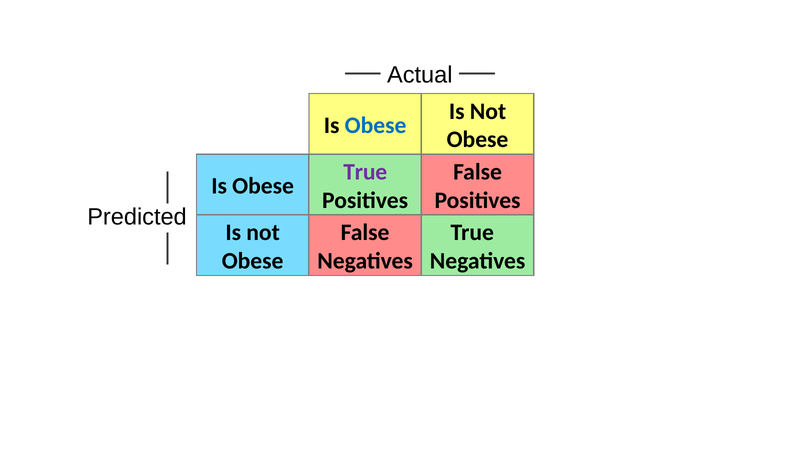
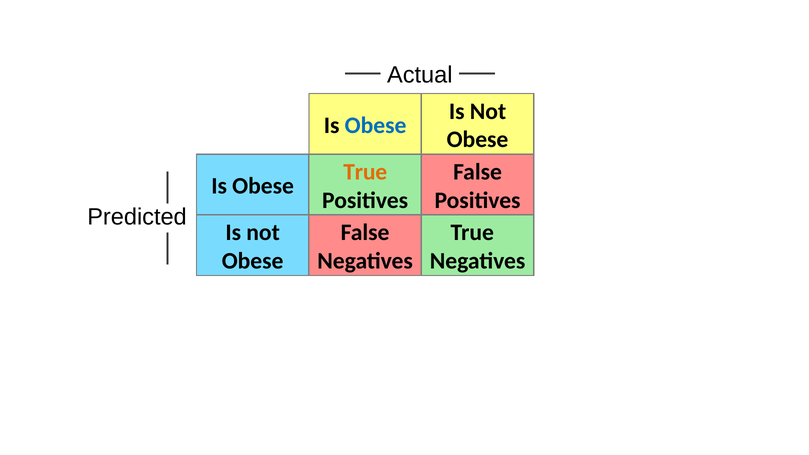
True colour: purple -> orange (365, 172)
